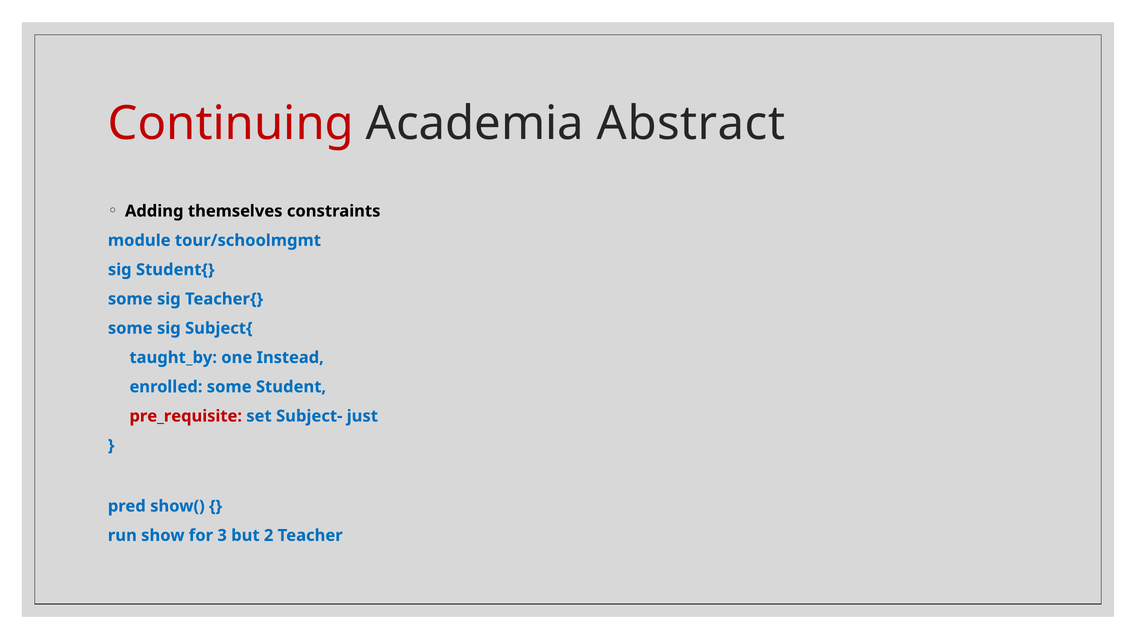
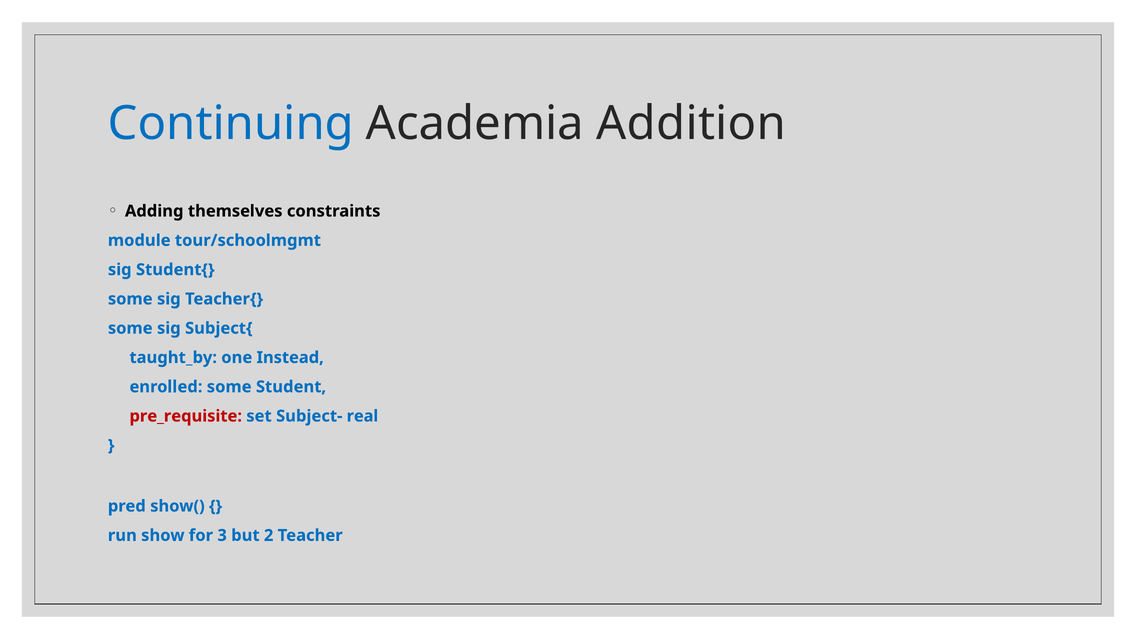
Continuing colour: red -> blue (231, 123)
Abstract: Abstract -> Addition (691, 123)
just: just -> real (362, 416)
